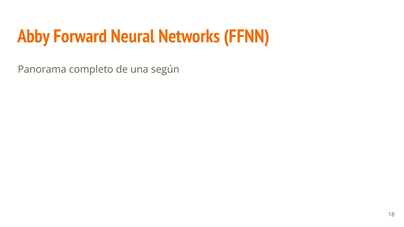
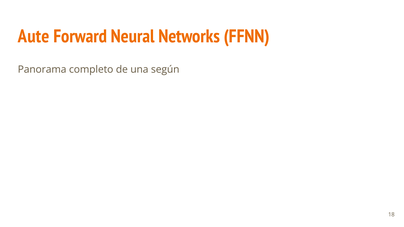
Abby: Abby -> Aute (34, 36)
